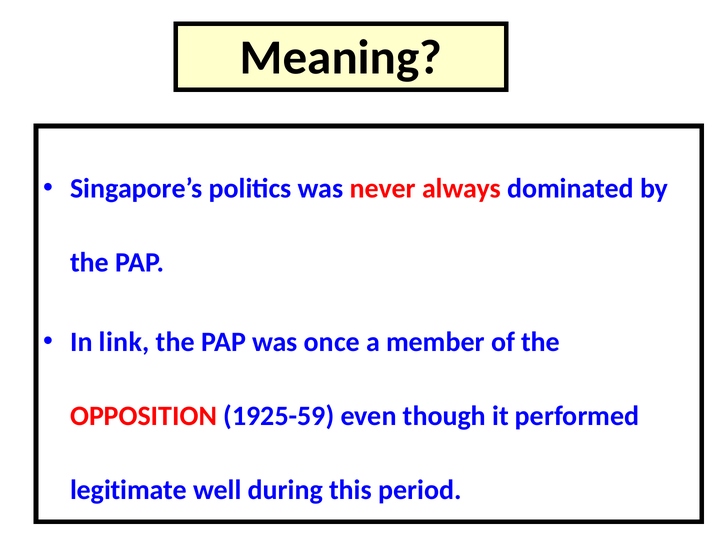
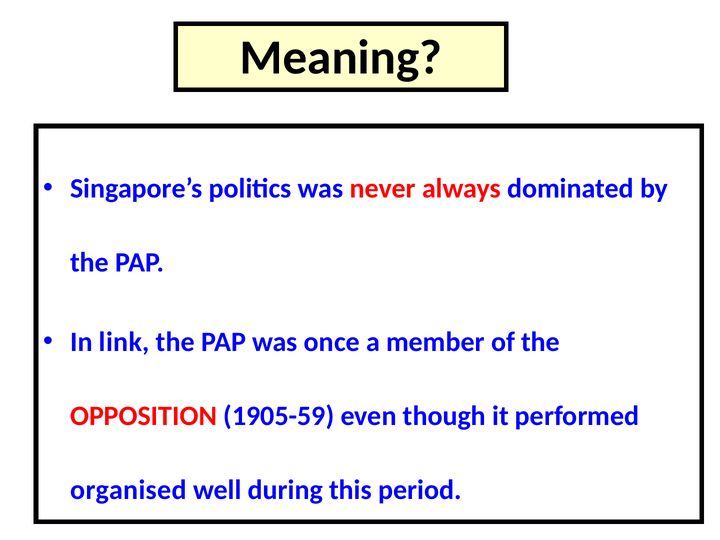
1925-59: 1925-59 -> 1905-59 (279, 416)
legitimate: legitimate -> organised (128, 490)
